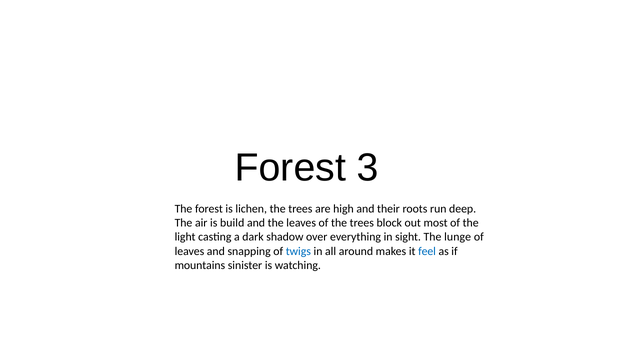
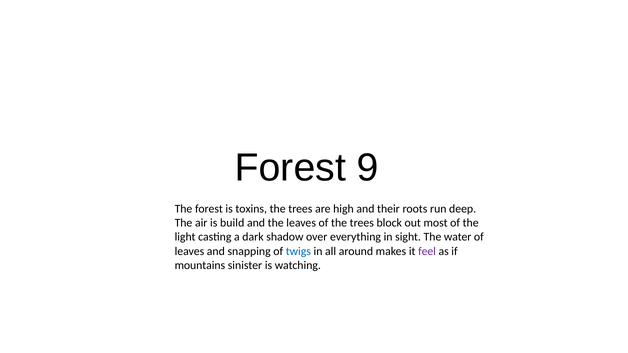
3: 3 -> 9 (368, 168)
lichen: lichen -> toxins (251, 209)
lunge: lunge -> water (458, 237)
feel colour: blue -> purple (427, 251)
